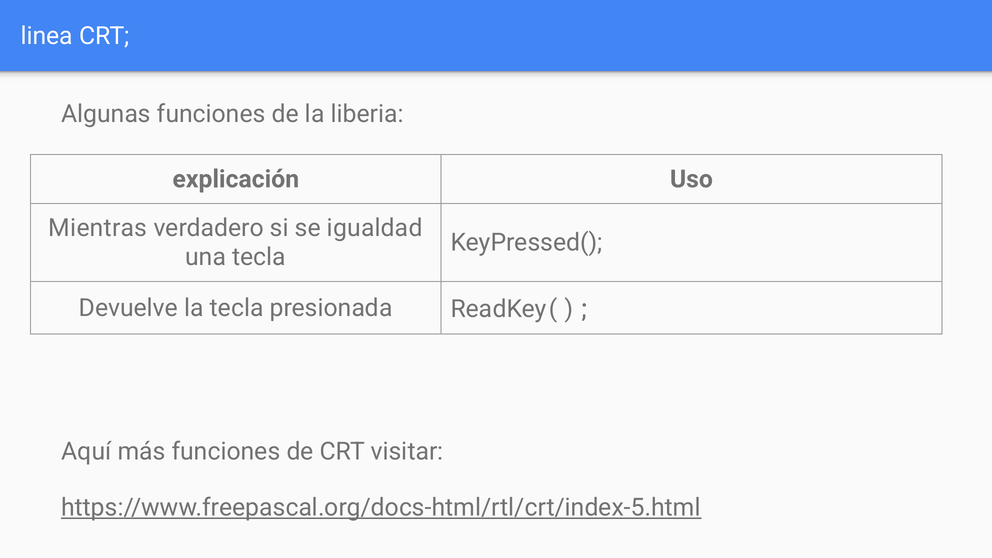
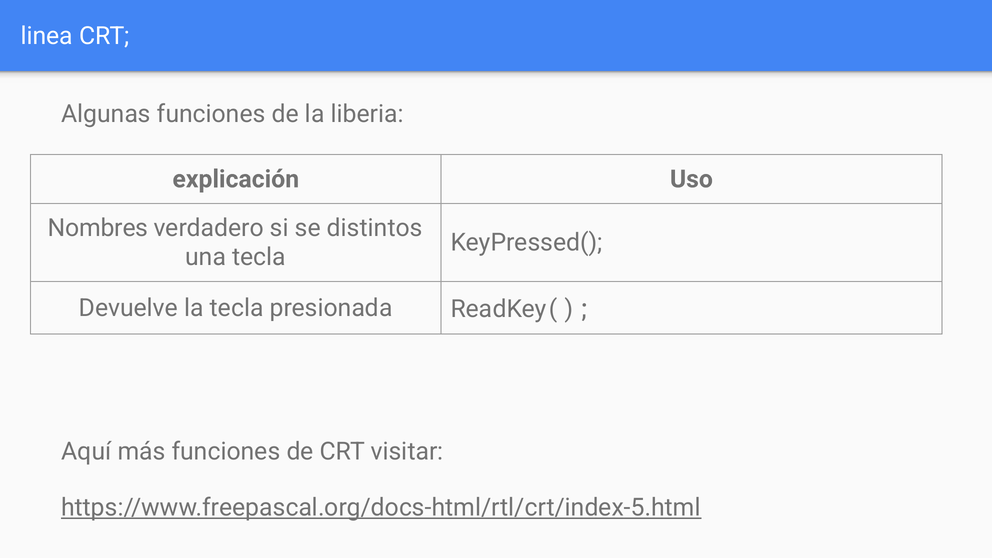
Mientras: Mientras -> Nombres (98, 228)
igualdad: igualdad -> distintos (375, 228)
